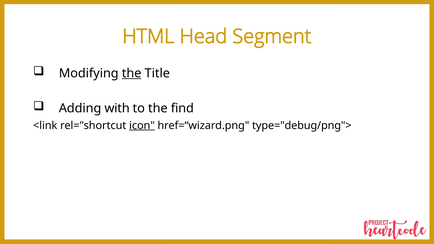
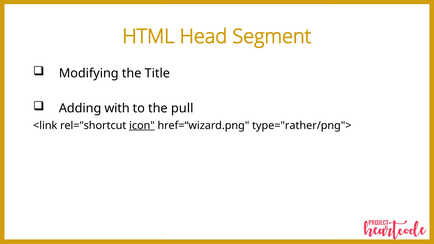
the underline: present -> none (132, 73)
find: find -> pull (182, 108)
type="debug/png">: type="debug/png"> -> type="rather/png"> (302, 126)
